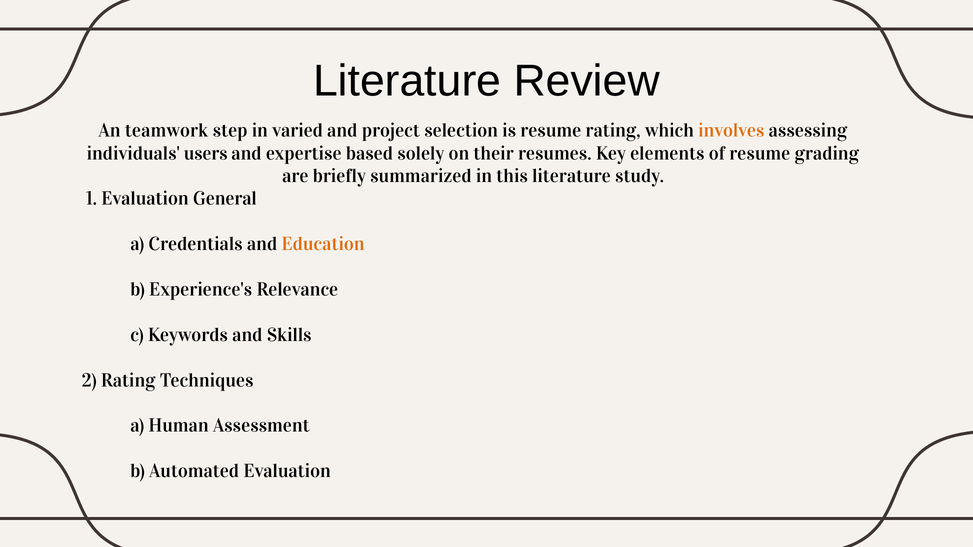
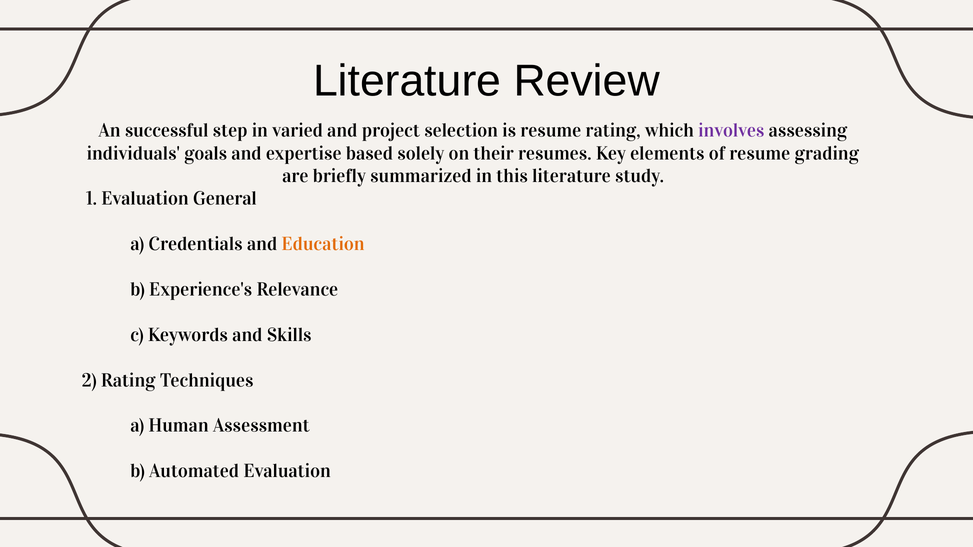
teamwork: teamwork -> successful (167, 131)
involves colour: orange -> purple (731, 131)
users: users -> goals (206, 153)
